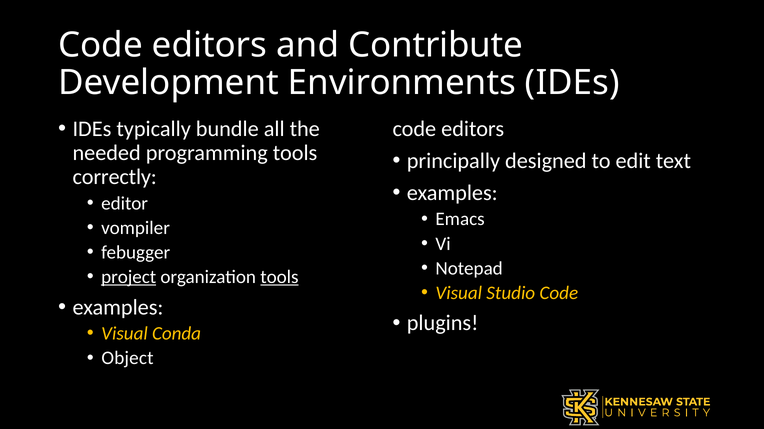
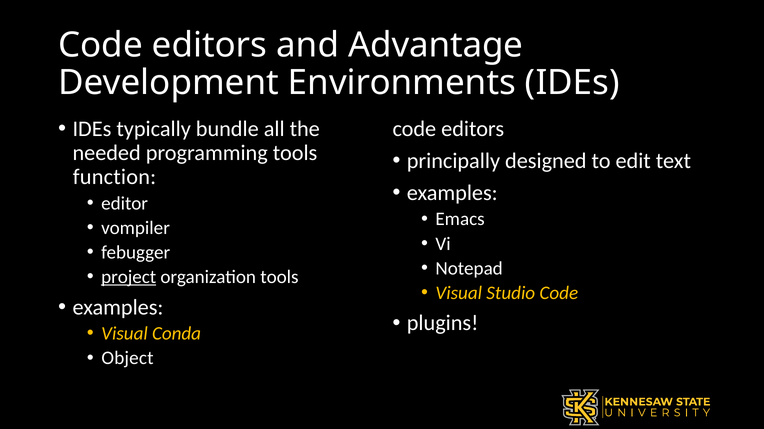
Contribute: Contribute -> Advantage (436, 45)
correctly: correctly -> function (114, 177)
tools underline: present -> none (279, 277)
